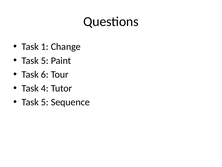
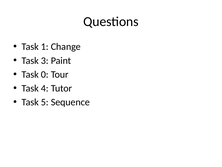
5: 5 -> 3 (45, 60)
6: 6 -> 0 (45, 74)
